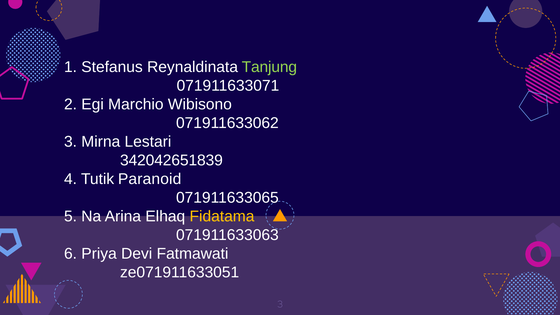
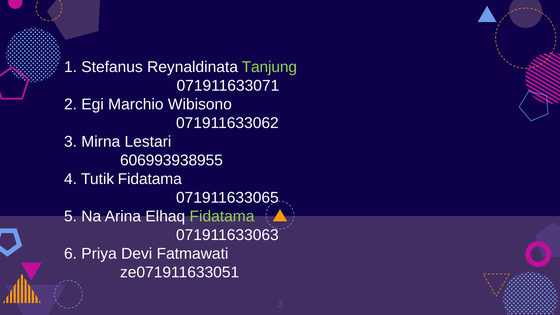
342042651839: 342042651839 -> 606993938955 (171, 160)
Tutik Paranoid: Paranoid -> Fidatama (150, 179)
Fidatama colour: yellow -> light green (222, 216)
